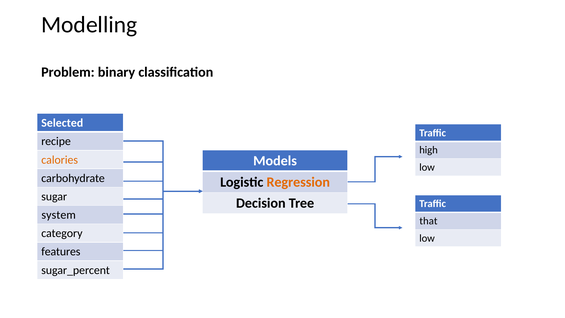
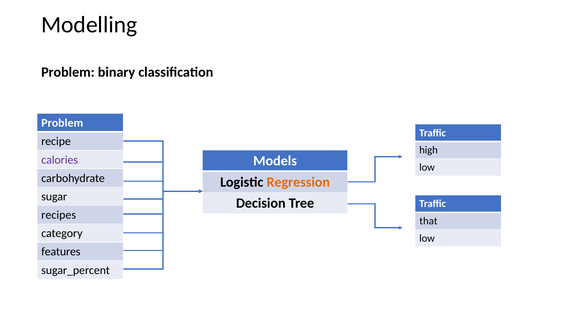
Selected: Selected -> Problem (62, 123)
calories colour: orange -> purple (60, 160)
system: system -> recipes (59, 215)
